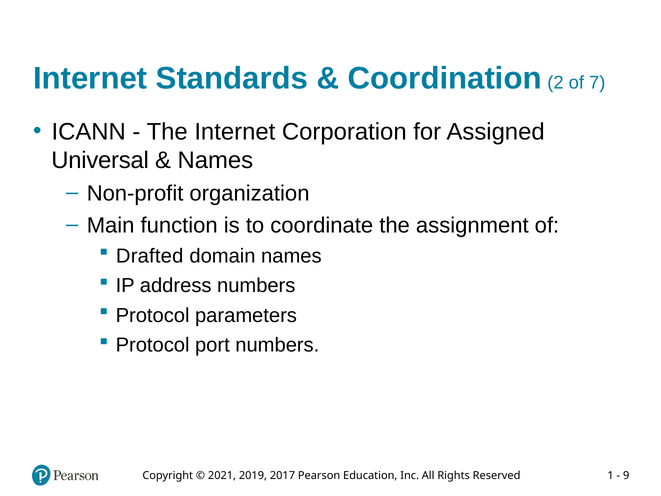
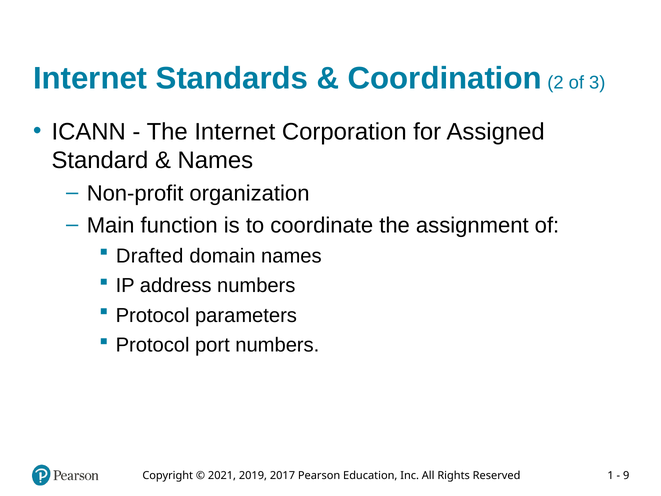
7: 7 -> 3 (597, 83)
Universal: Universal -> Standard (100, 160)
